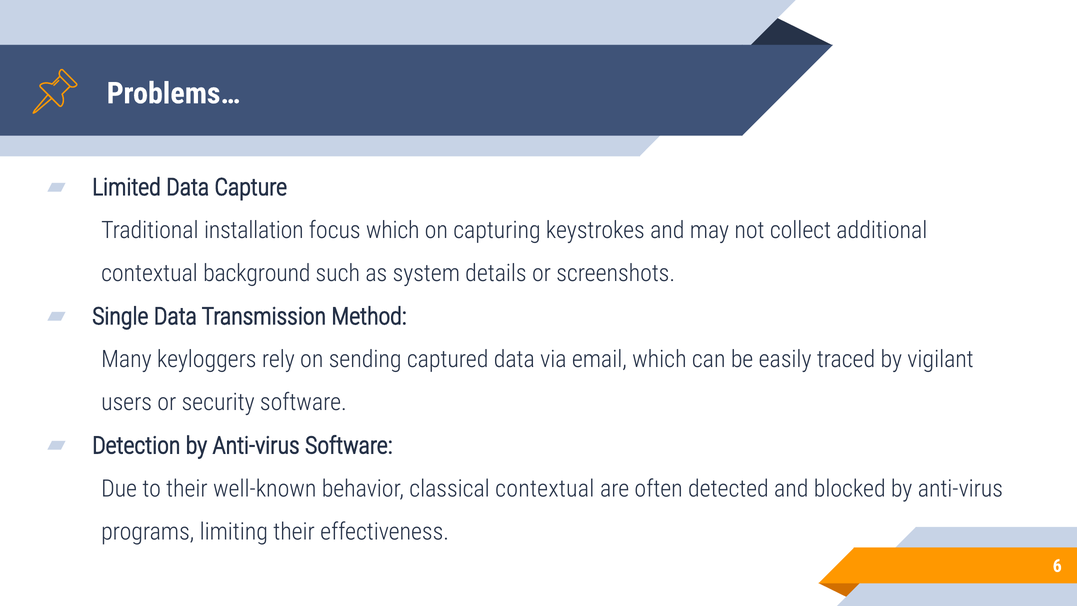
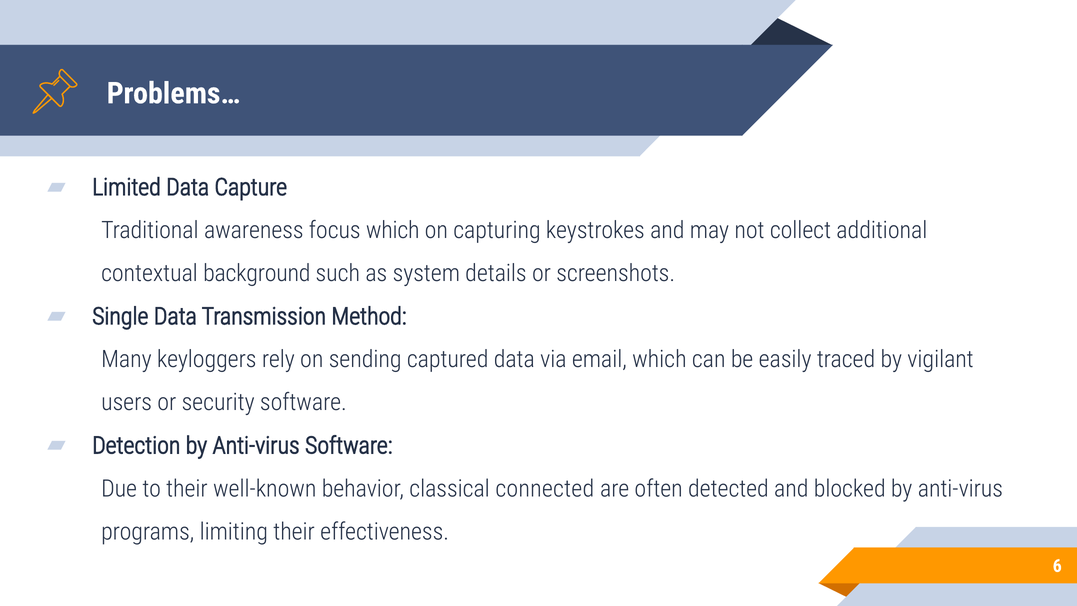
installation: installation -> awareness (254, 230)
classical contextual: contextual -> connected (545, 489)
